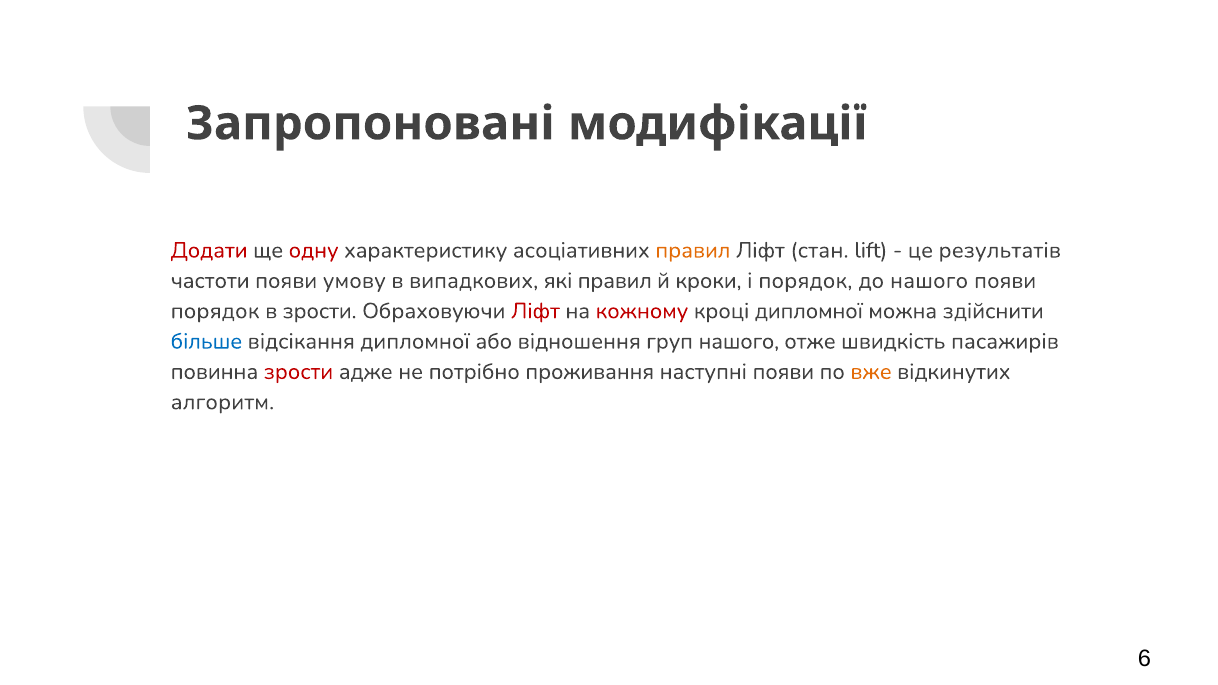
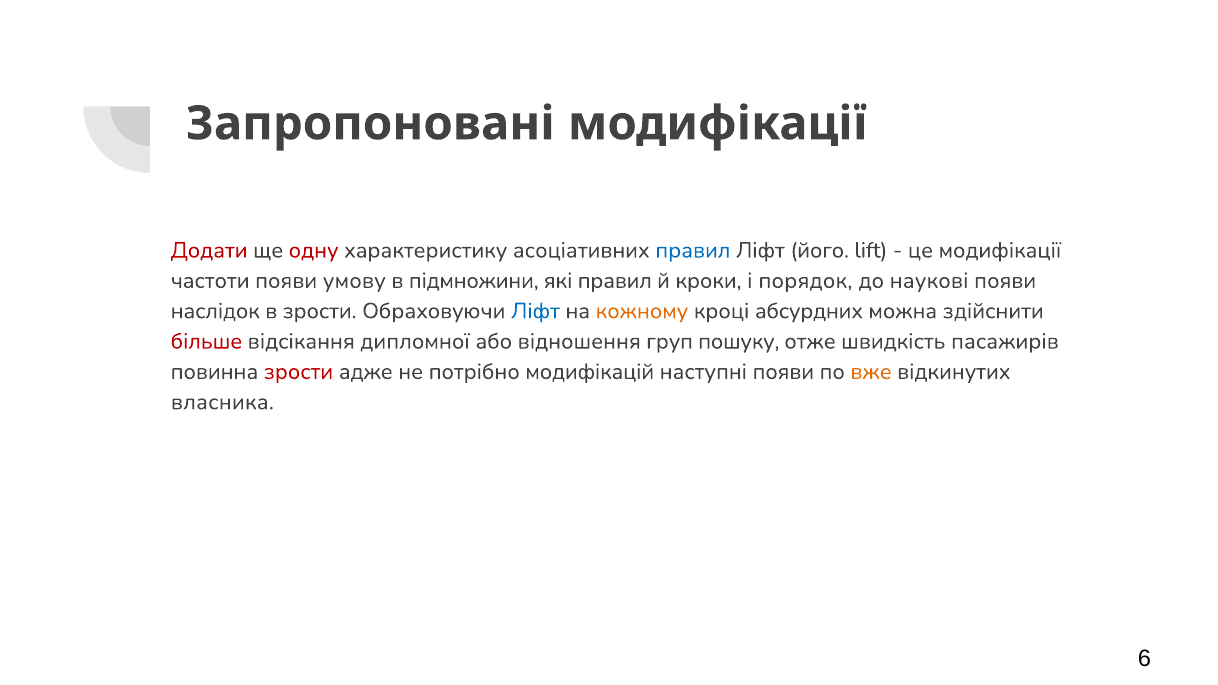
правил colour: orange -> blue (693, 250)
стан: стан -> його (820, 250)
це результатів: результатів -> модифікації (1000, 250)
випадкових: випадкових -> підмножини (474, 281)
до нашого: нашого -> наукові (929, 281)
порядок: порядок -> наслідок (215, 311)
Ліфт colour: red -> blue (535, 311)
кожному colour: red -> orange (642, 311)
кроці дипломної: дипломної -> абсурдних (809, 311)
більше colour: blue -> red (206, 341)
груп нашого: нашого -> пошуку (739, 341)
проживання: проживання -> модифікацій (590, 372)
алгоритм: алгоритм -> власника (222, 402)
